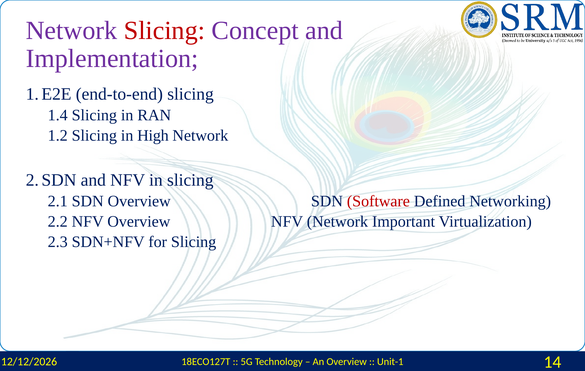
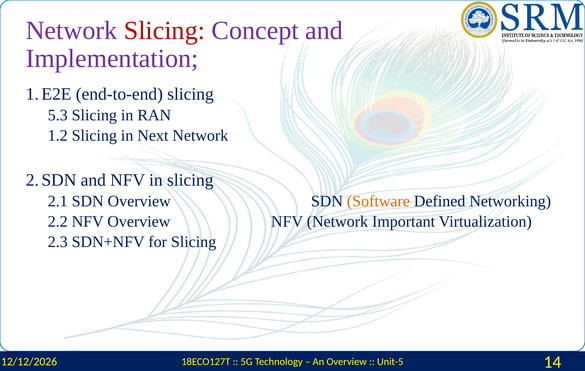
1.4: 1.4 -> 5.3 (58, 115)
High: High -> Next (153, 136)
Software colour: red -> orange (378, 201)
Unit-1: Unit-1 -> Unit-5 (390, 362)
